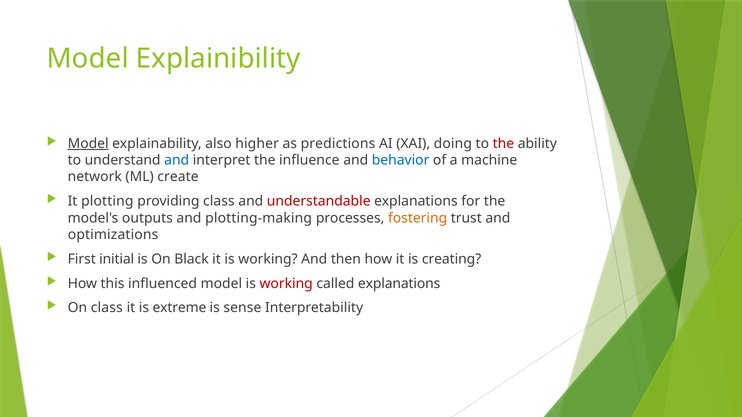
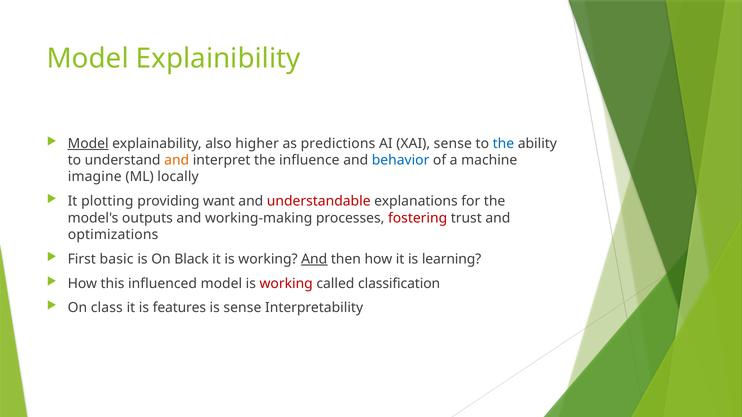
XAI doing: doing -> sense (453, 144)
the colour: red -> blue (503, 144)
and colour: blue -> orange (177, 160)
network: network -> imagine (95, 177)
create: create -> locally (178, 177)
providing class: class -> want (219, 201)
plotting-making: plotting-making -> working-making (259, 218)
fostering colour: orange -> red (418, 218)
initial: initial -> basic (117, 259)
And underline: none -> present (314, 259)
creating: creating -> learning (452, 259)
called explanations: explanations -> classification (399, 284)
extreme: extreme -> features (179, 308)
